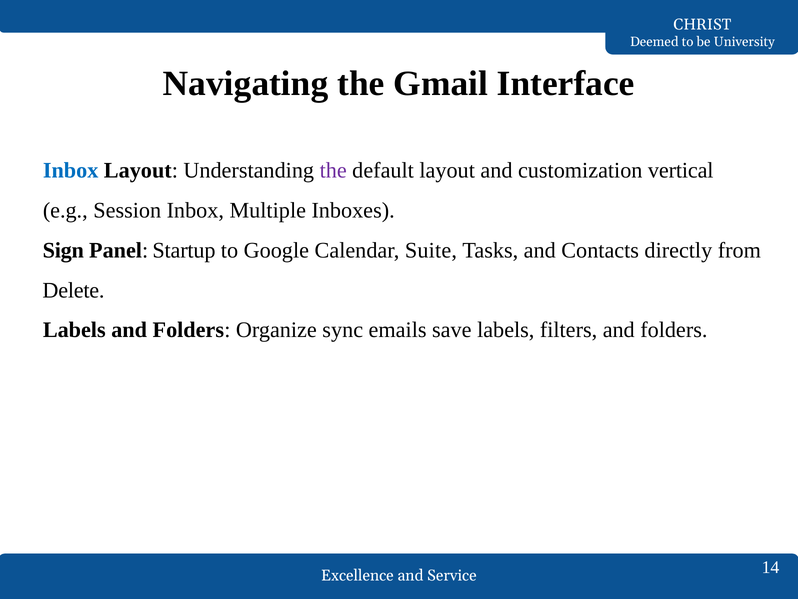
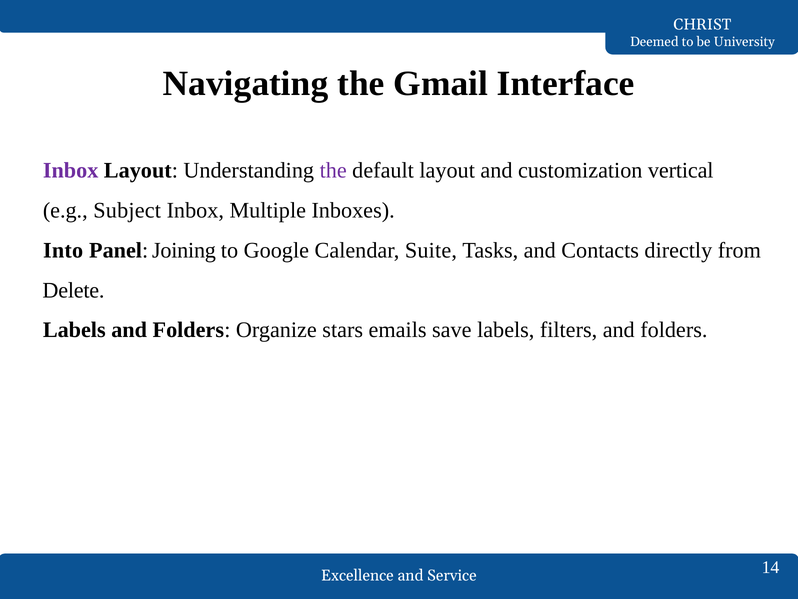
Inbox colour: blue -> purple (71, 170)
Session: Session -> Subject (127, 210)
Sign: Sign -> Into (63, 250)
Startup: Startup -> Joining (184, 250)
sync: sync -> stars (343, 330)
